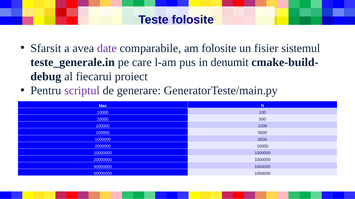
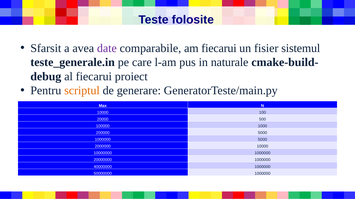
am folosite: folosite -> fiecarui (219, 48)
denumit: denumit -> naturale (230, 62)
scriptul colour: purple -> orange (82, 91)
